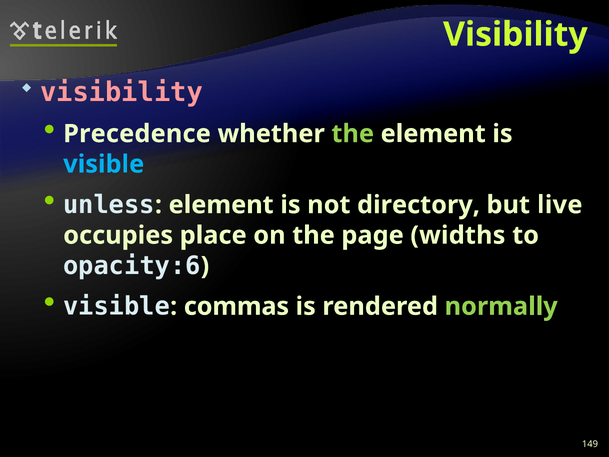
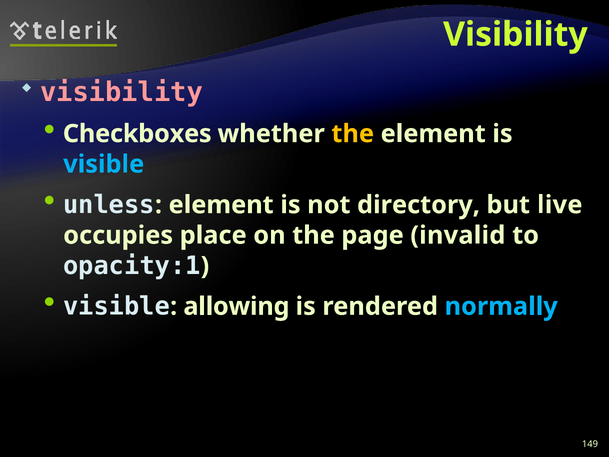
Precedence: Precedence -> Checkboxes (137, 134)
the colour: light green -> yellow (353, 134)
widths: widths -> invalid (458, 235)
opacity:6: opacity:6 -> opacity:1 (132, 266)
commas: commas -> allowing (236, 306)
normally colour: light green -> light blue (501, 306)
